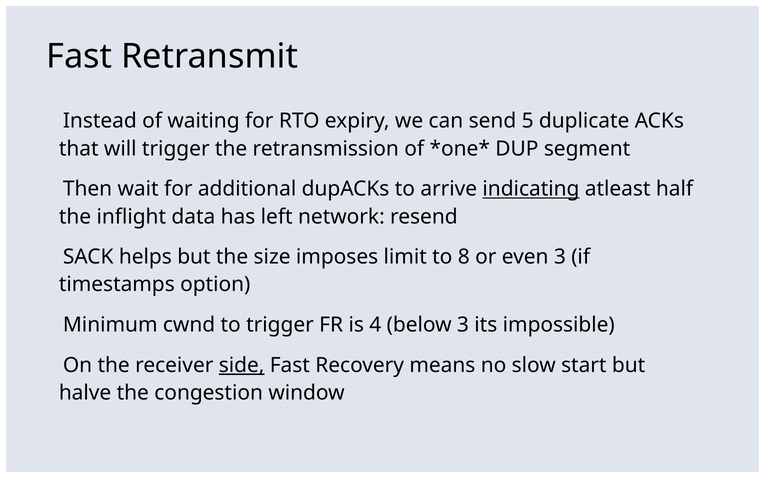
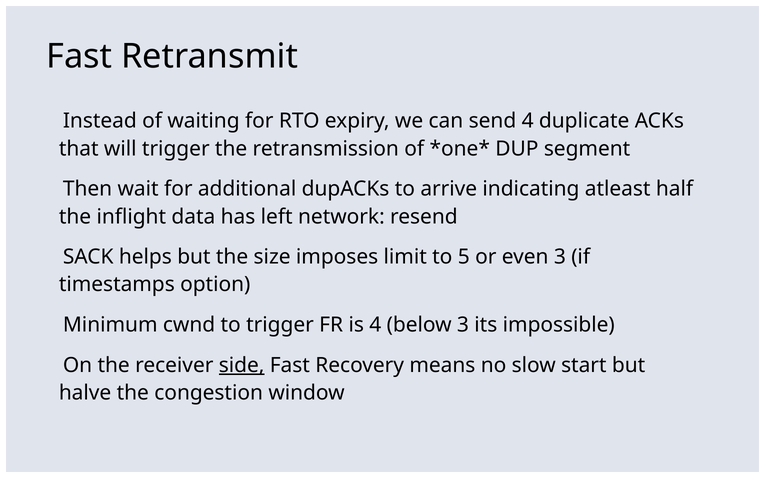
send 5: 5 -> 4 (528, 121)
indicating underline: present -> none (531, 189)
8: 8 -> 5 (464, 257)
